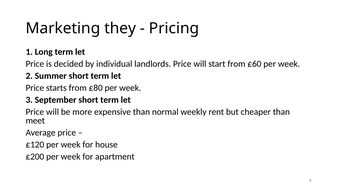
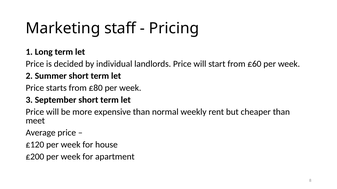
they: they -> staff (120, 28)
